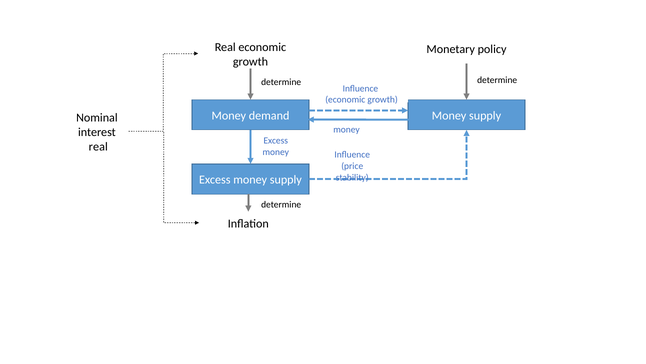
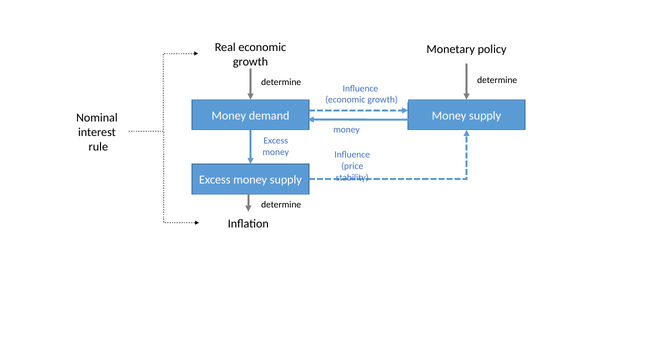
real: real -> rule (98, 146)
